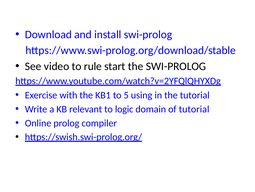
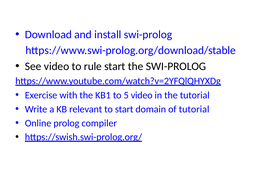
5 using: using -> video (142, 95)
to logic: logic -> start (124, 109)
